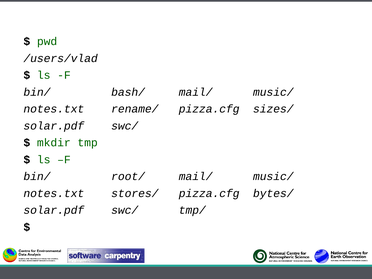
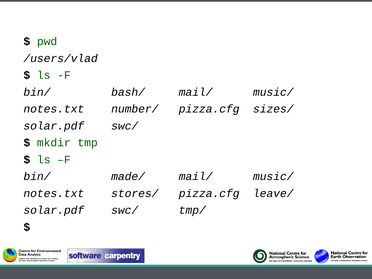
rename/: rename/ -> number/ (135, 109)
root/: root/ -> made/ (128, 176)
bytes/: bytes/ -> leave/ (273, 193)
